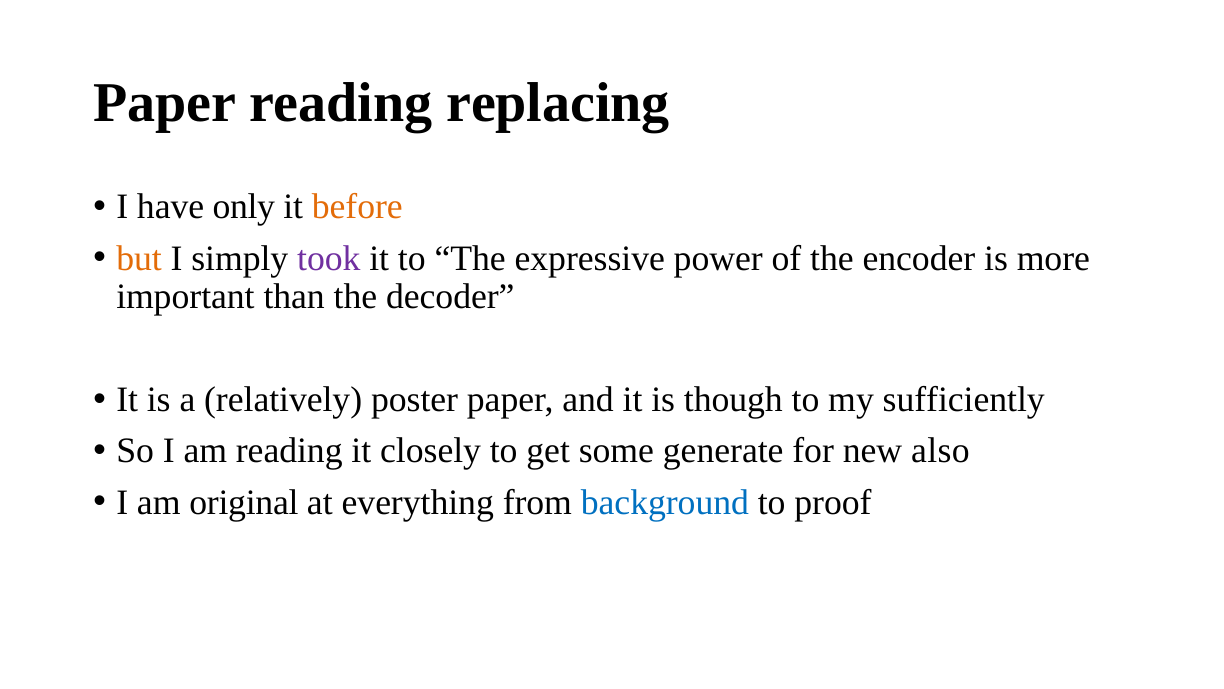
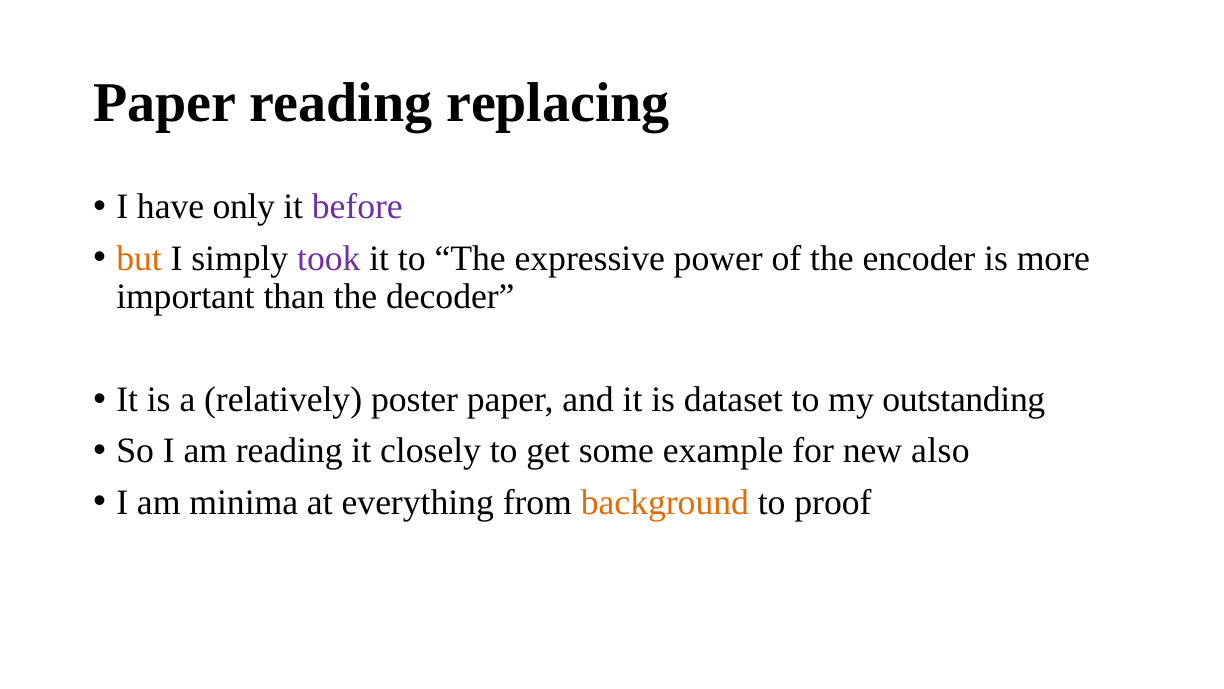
before colour: orange -> purple (357, 207)
though: though -> dataset (733, 399)
sufficiently: sufficiently -> outstanding (964, 399)
generate: generate -> example (723, 451)
original: original -> minima (244, 502)
background colour: blue -> orange (665, 502)
